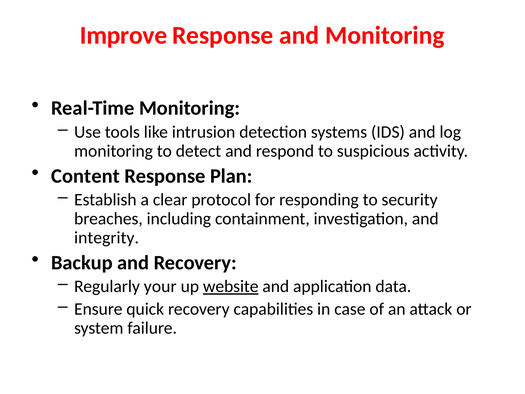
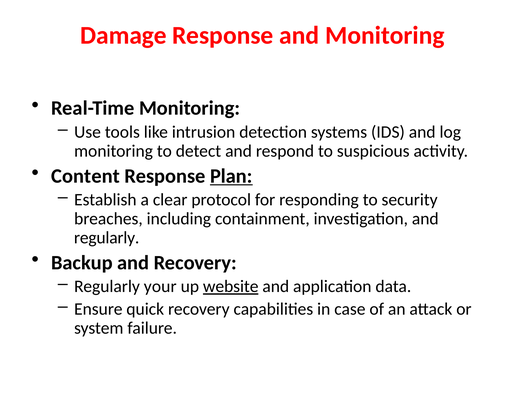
Improve: Improve -> Damage (123, 35)
Plan underline: none -> present (231, 176)
integrity: integrity -> regularly (107, 237)
